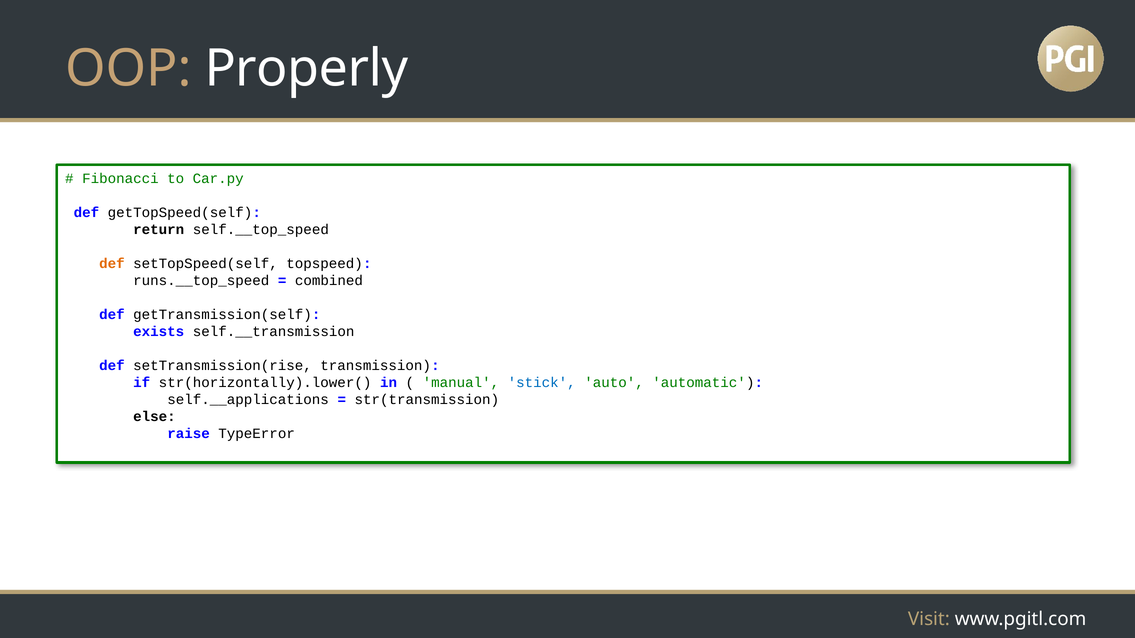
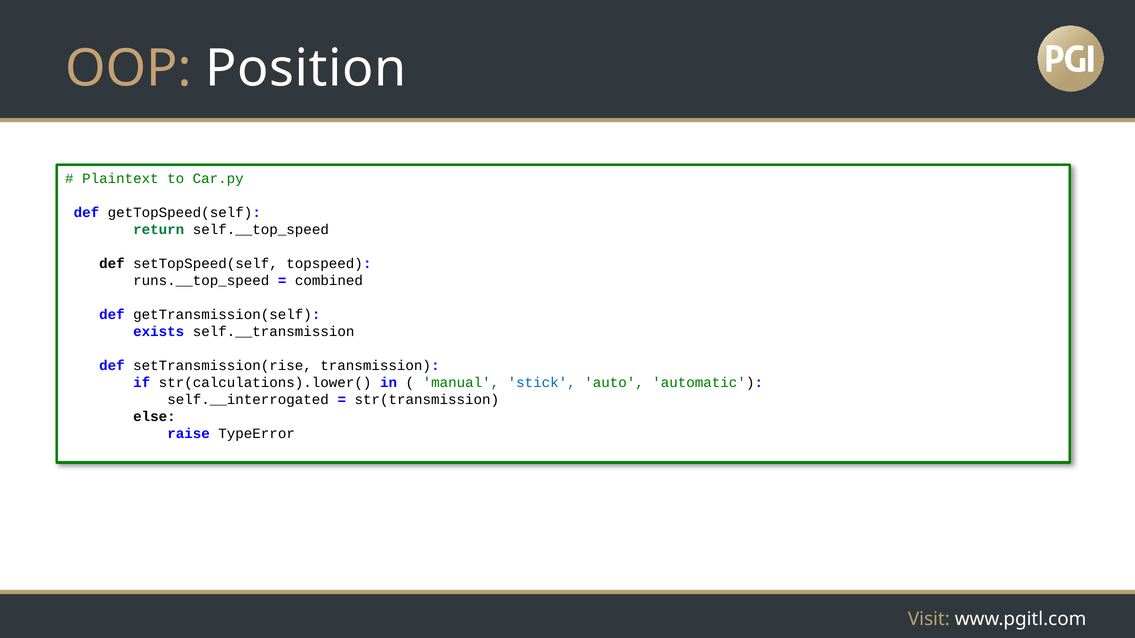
Properly: Properly -> Position (306, 69)
Fibonacci: Fibonacci -> Plaintext (120, 179)
return colour: black -> green (159, 230)
def colour: orange -> black (112, 264)
str(horizontally).lower(: str(horizontally).lower( -> str(calculations).lower( (265, 383)
self.__applications: self.__applications -> self.__interrogated (248, 400)
